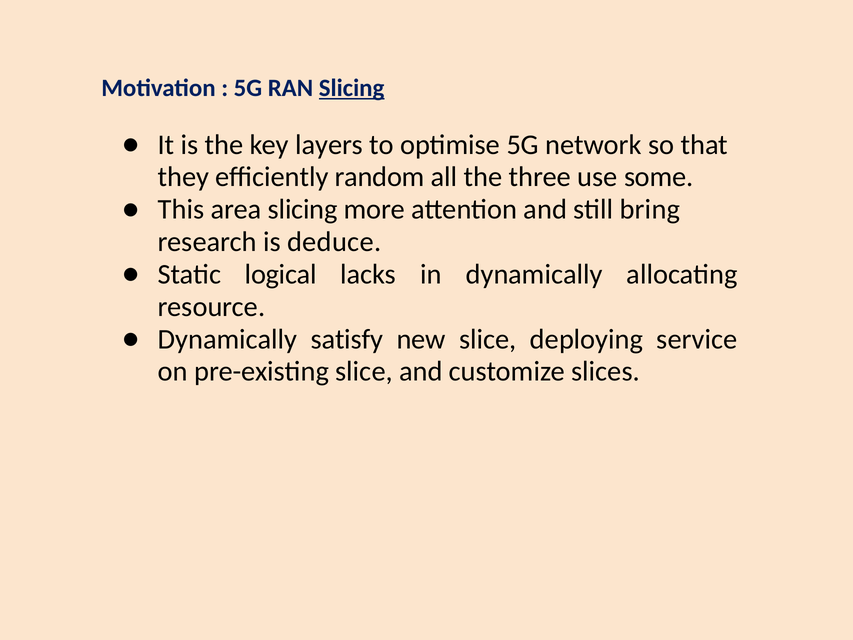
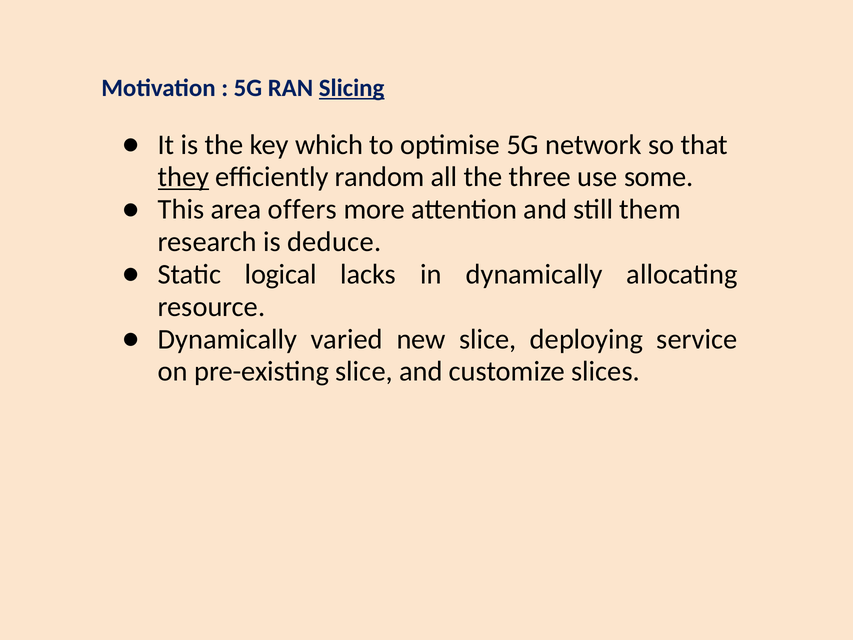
layers: layers -> which (329, 145)
they underline: none -> present (183, 177)
area slicing: slicing -> offers (302, 209)
bring: bring -> them (650, 209)
satisfy: satisfy -> varied (347, 339)
